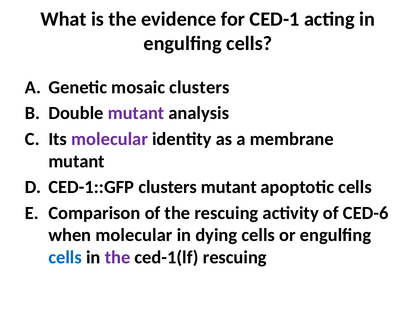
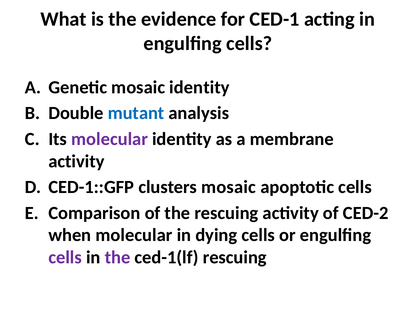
mosaic clusters: clusters -> identity (199, 87)
mutant colour: purple -> blue (136, 113)
mutant: mutant -> activity (76, 161)
clusters mutant: mutant -> mosaic (229, 187)
CED-6: CED-6 -> CED-2 (366, 213)
cells colour: blue -> purple (65, 257)
